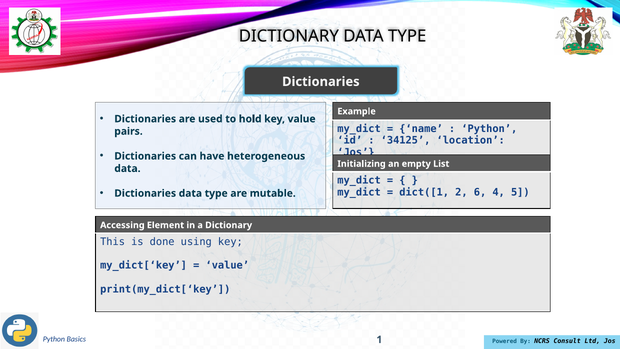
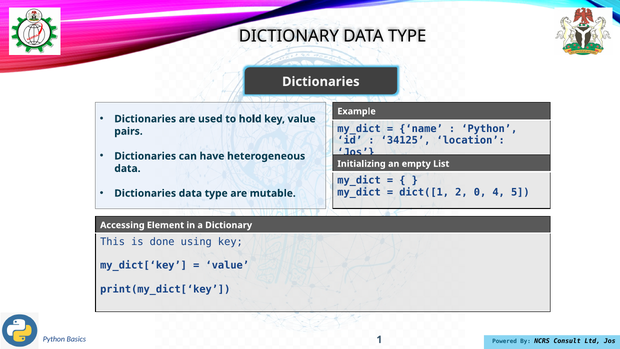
6: 6 -> 0 (480, 192)
